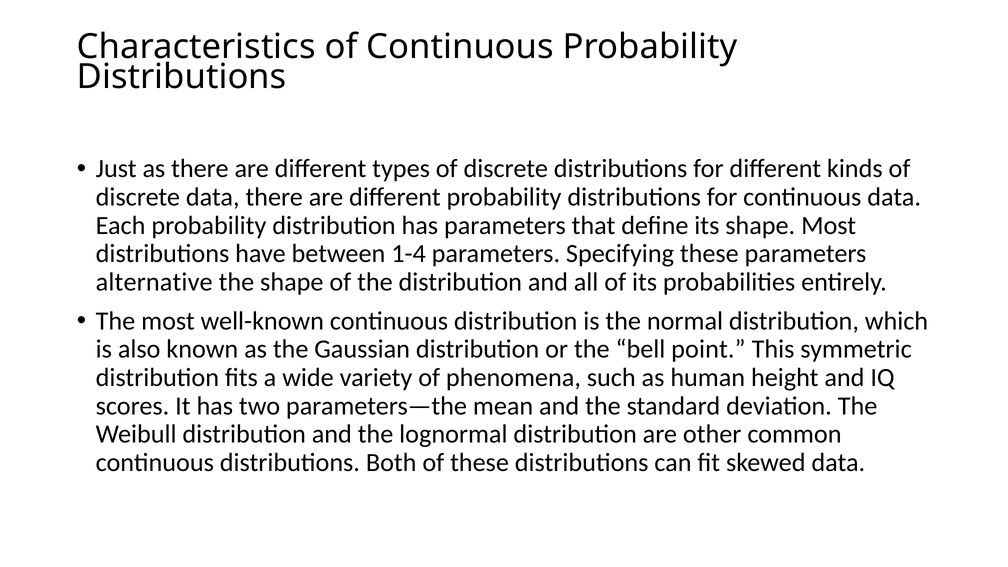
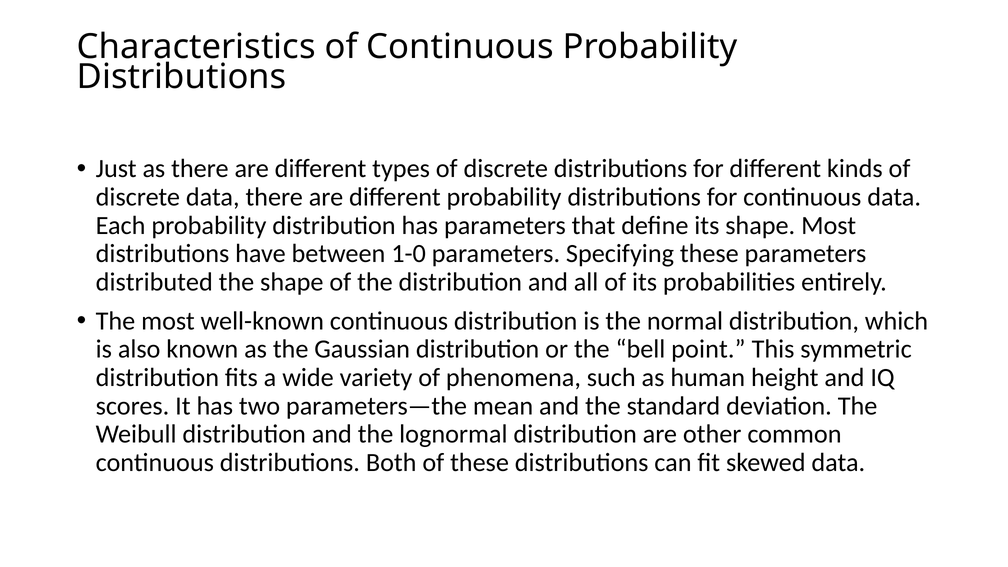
1-4: 1-4 -> 1-0 (409, 254)
alternative: alternative -> distributed (154, 282)
